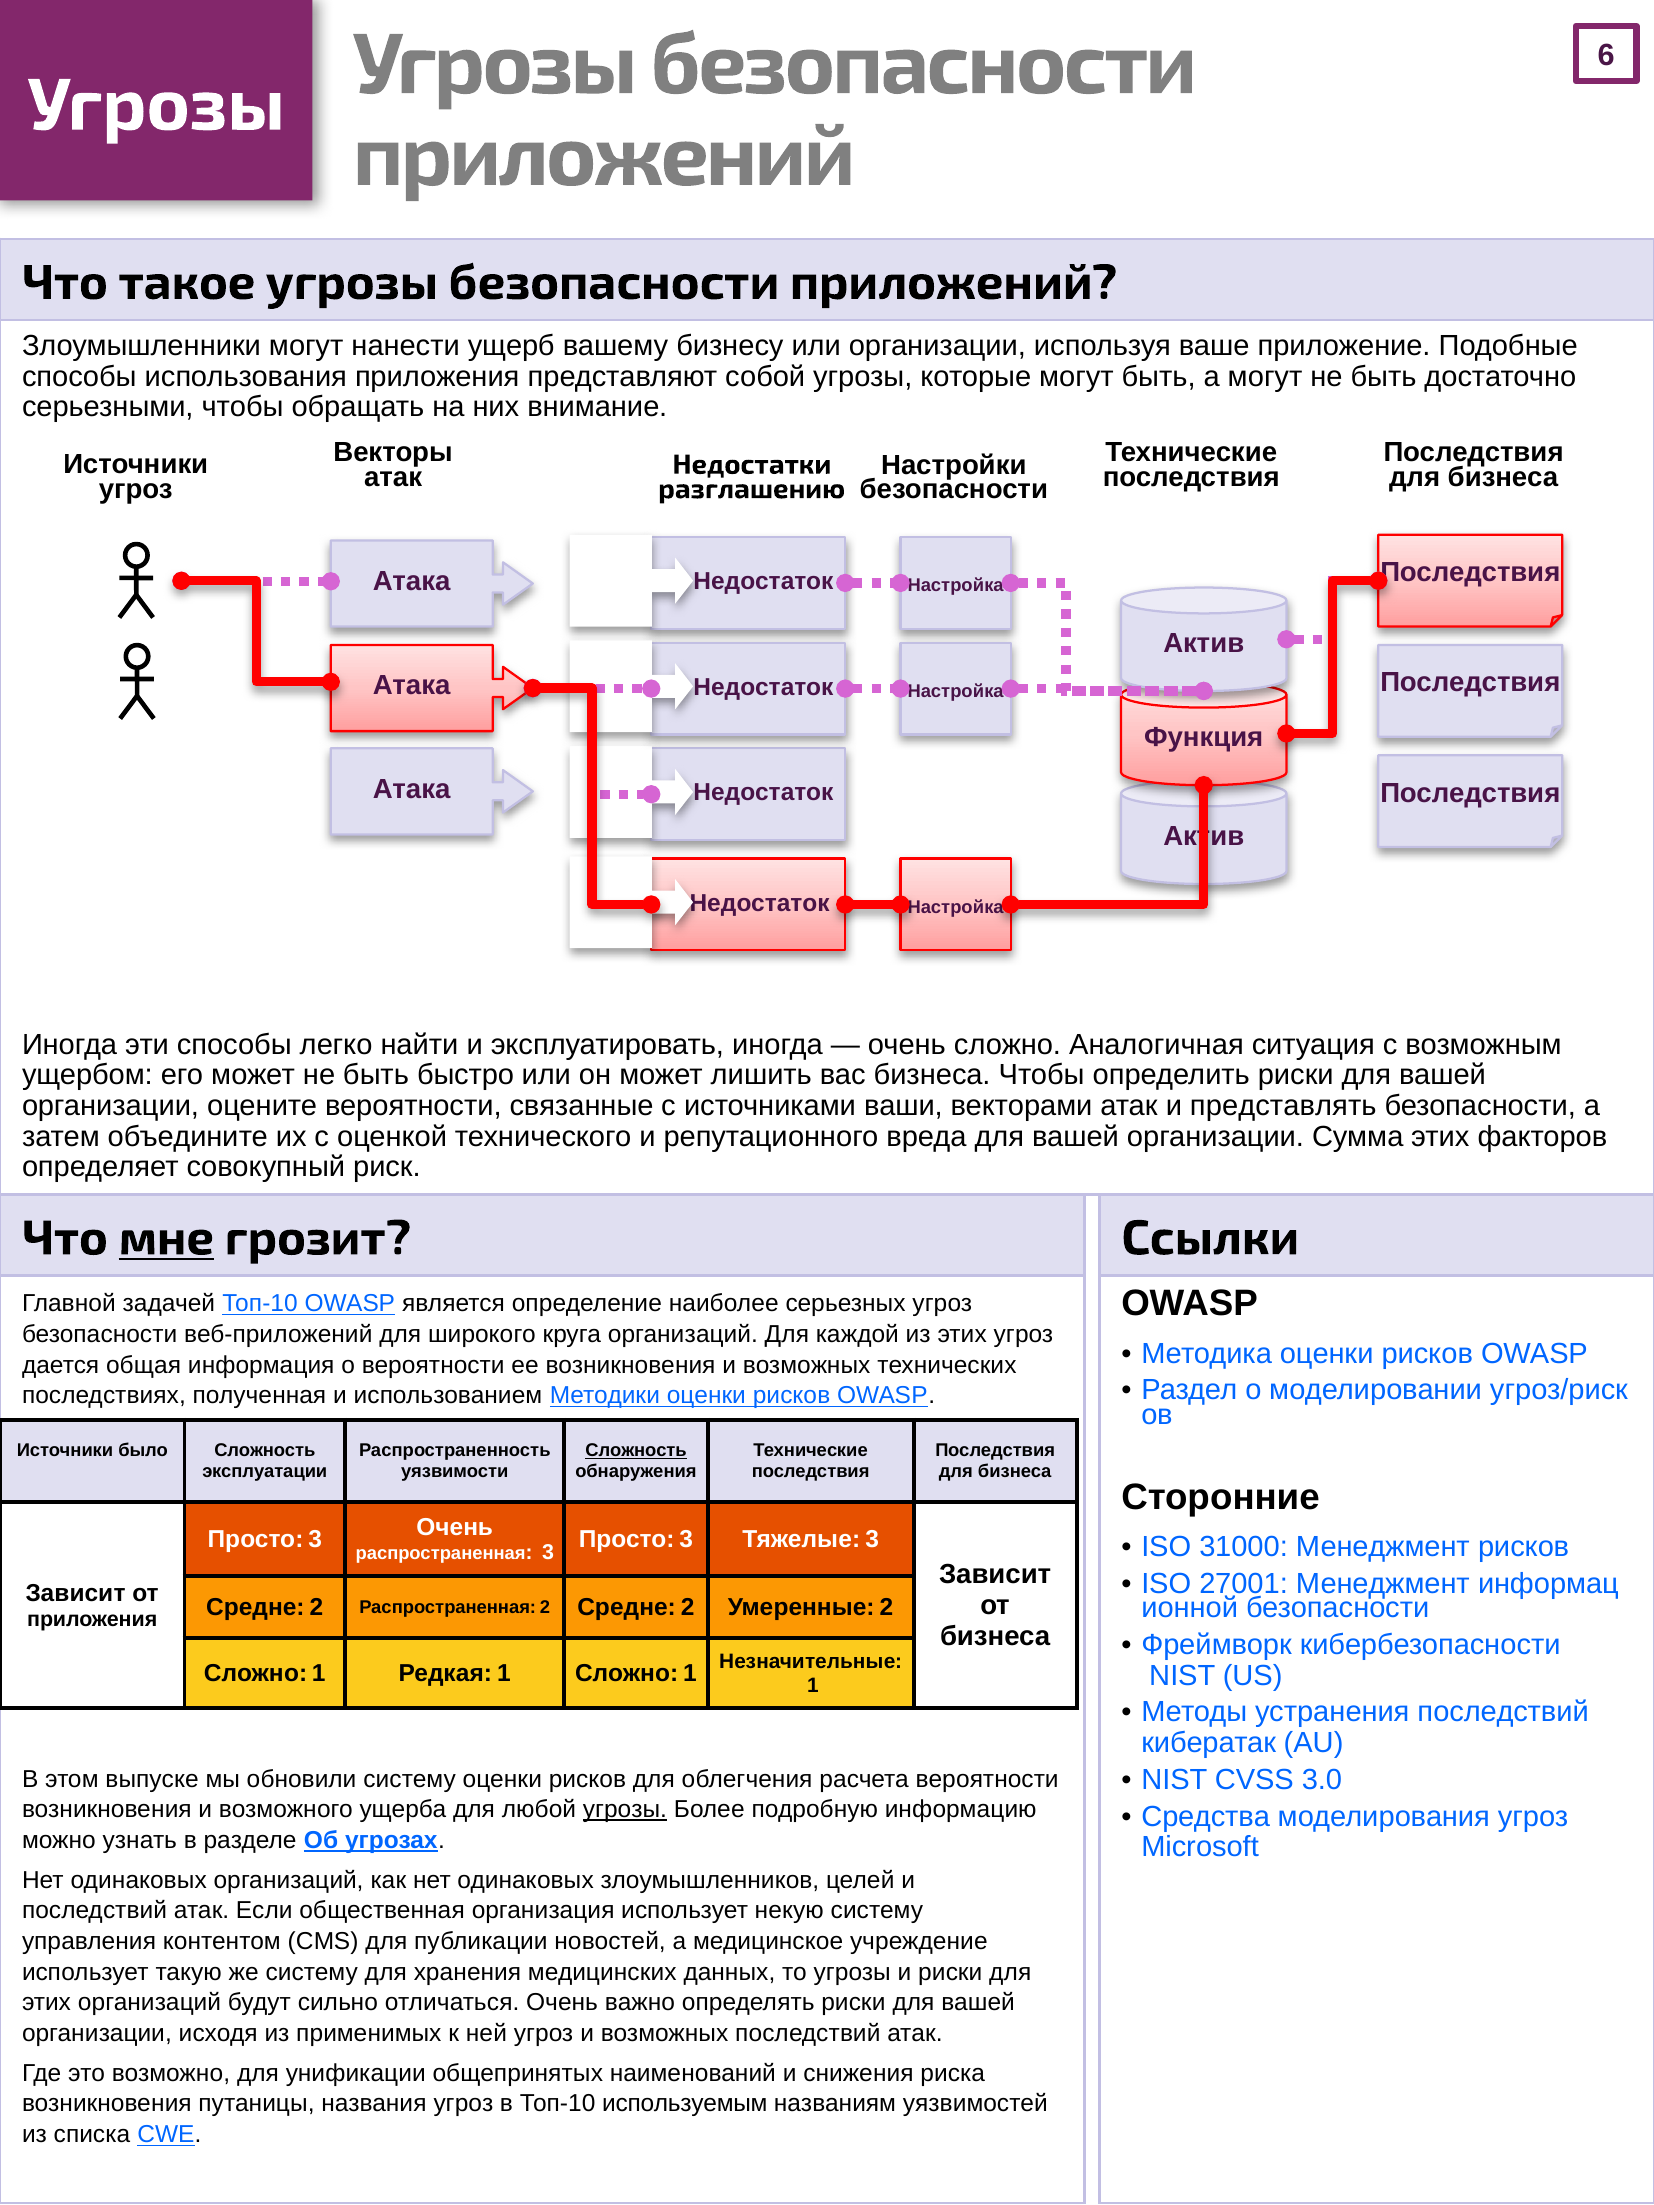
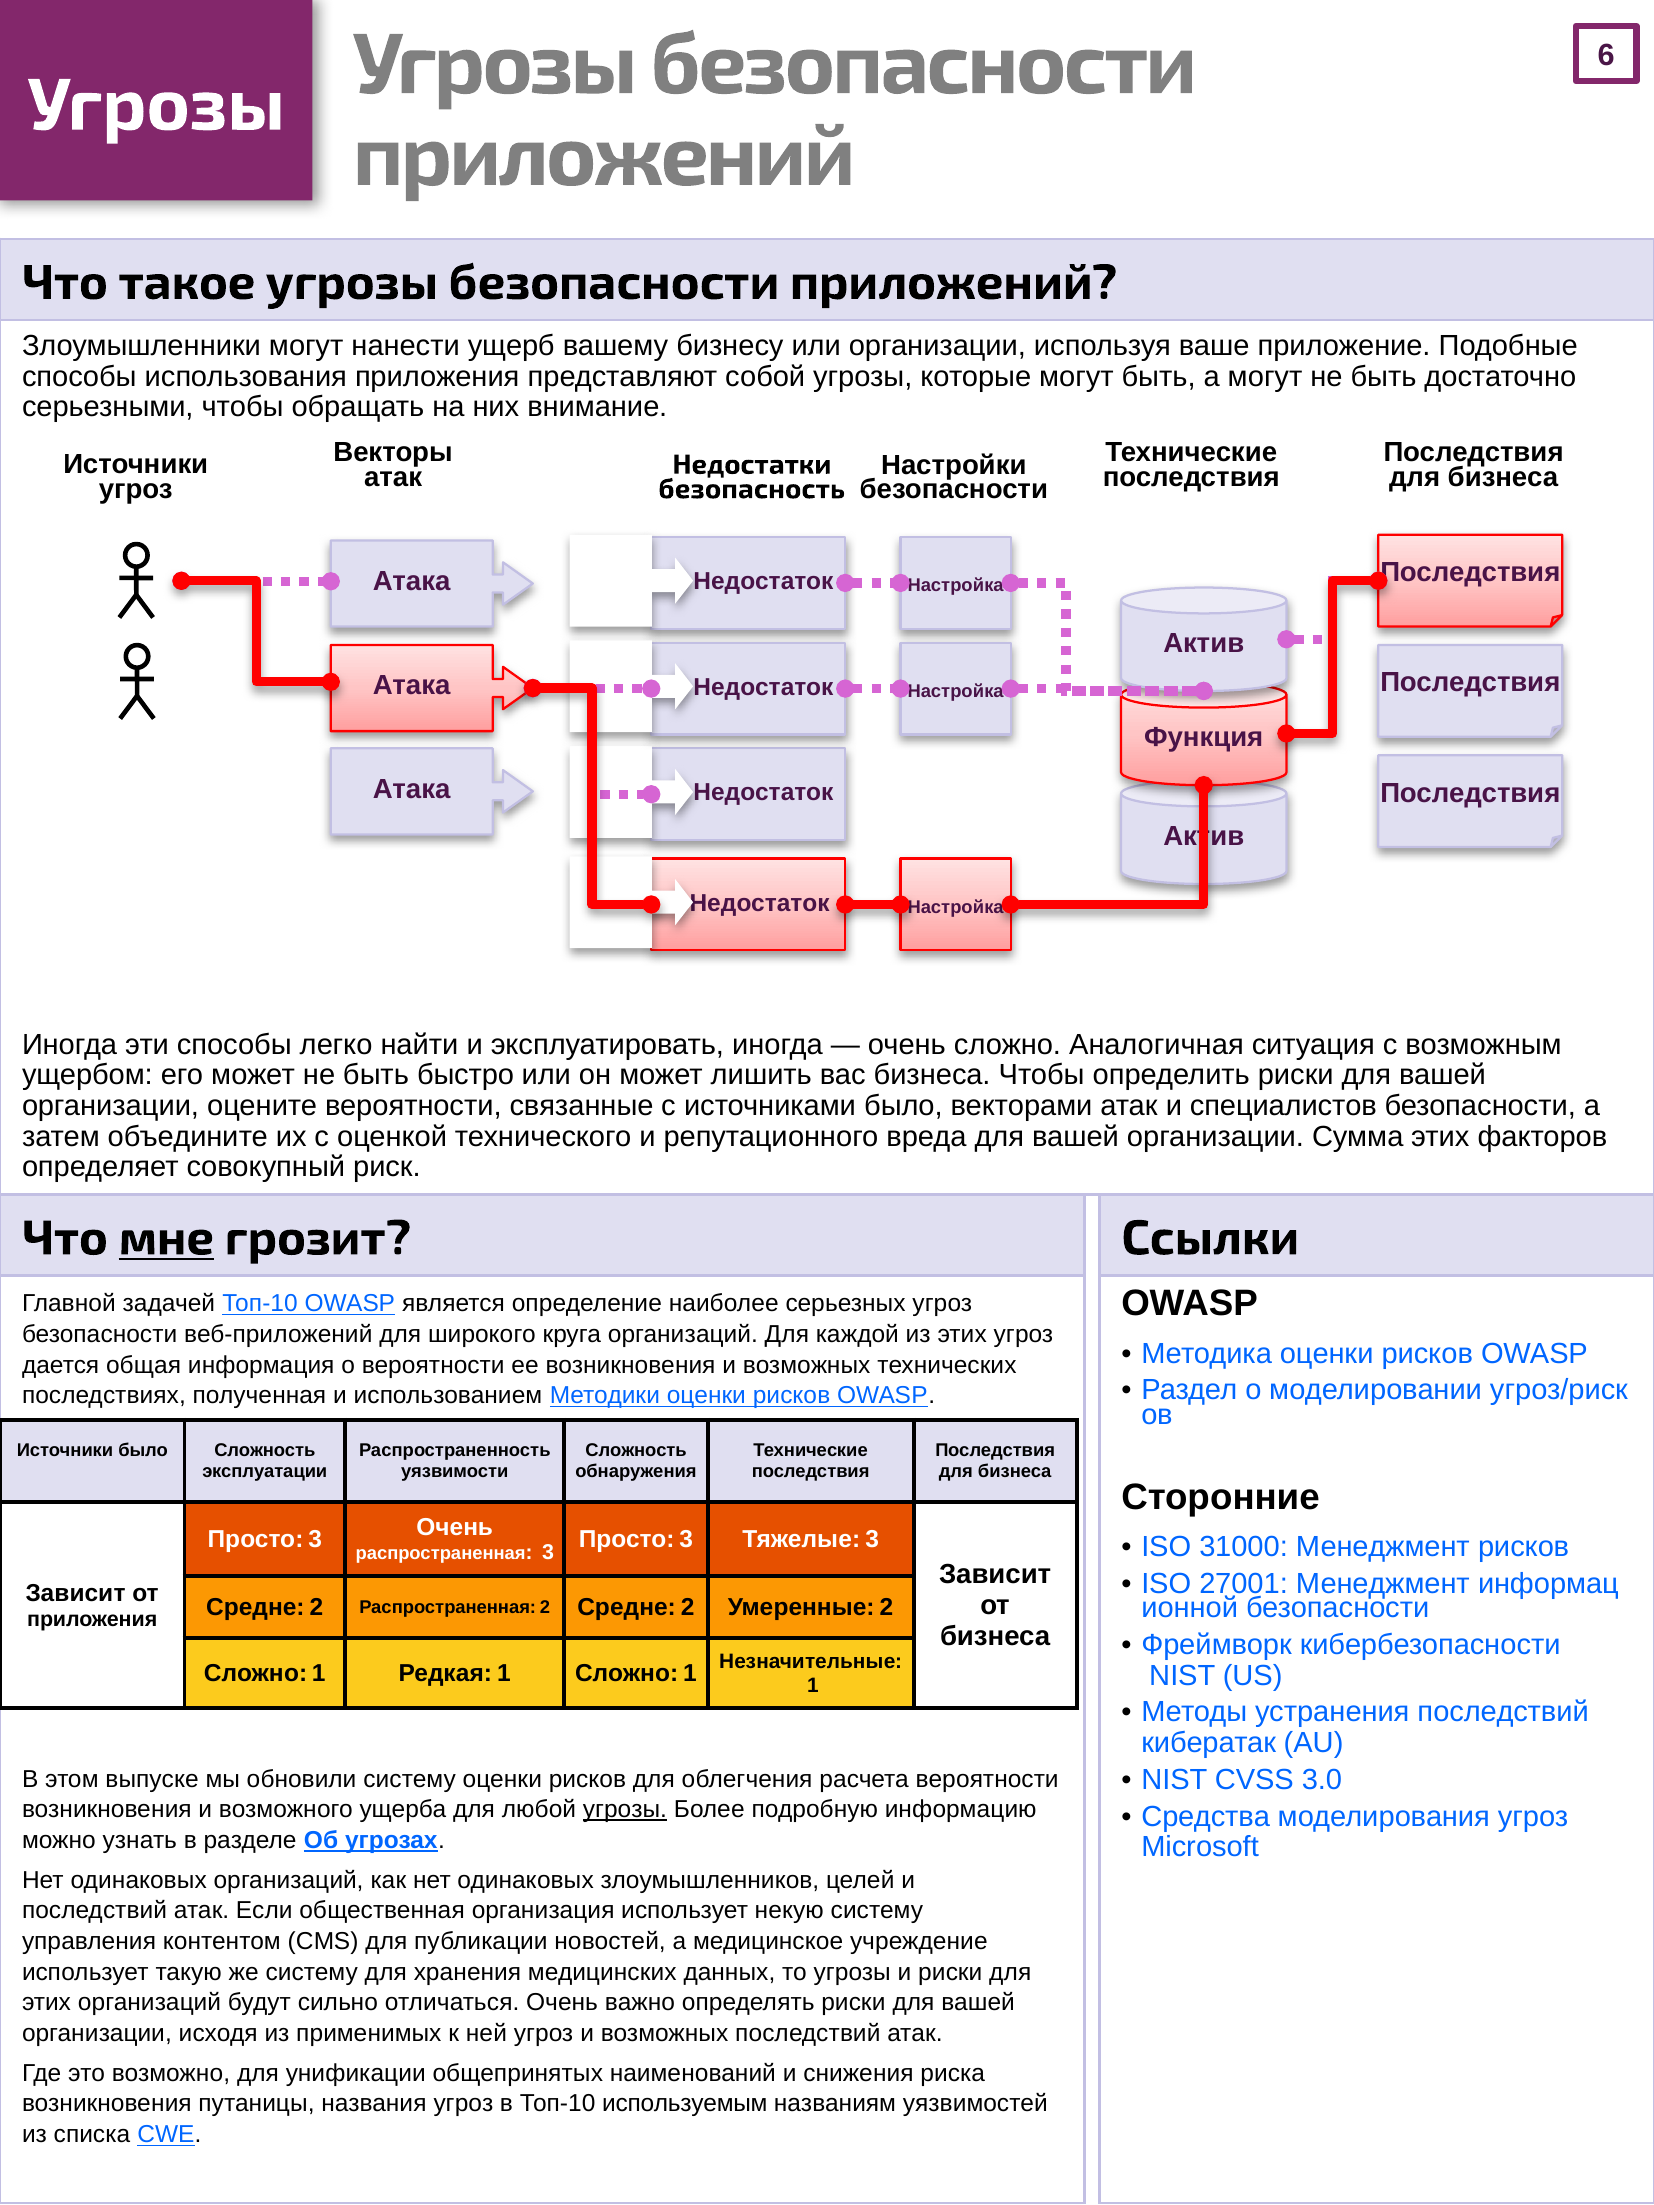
разглашению: разглашению -> безопасность (752, 489)
источниками ваши: ваши -> было (903, 1106)
представлять: представлять -> специалистов (1283, 1106)
Сложность underline: present -> none (636, 1451)
